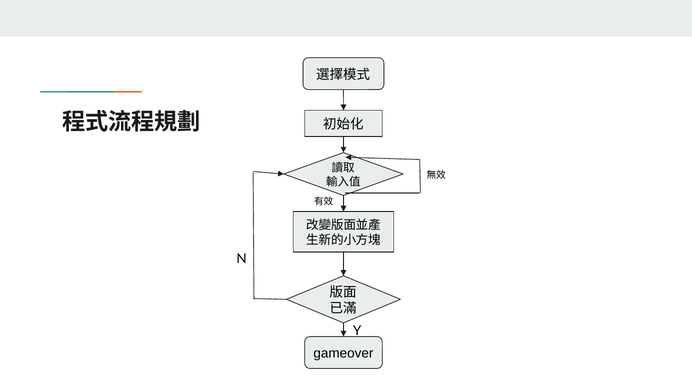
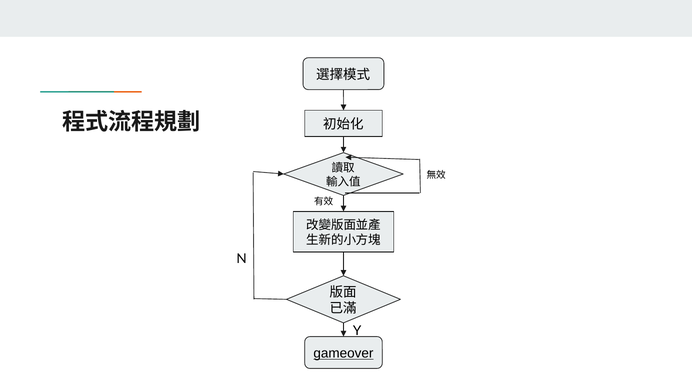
gameover underline: none -> present (343, 354)
